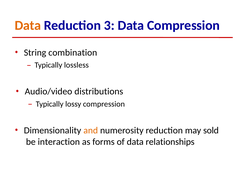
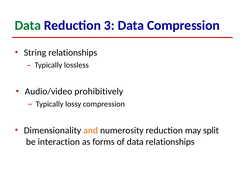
Data colour: orange -> green (28, 26)
String combination: combination -> relationships (73, 53)
distributions: distributions -> prohibitively (99, 92)
sold: sold -> split (211, 131)
